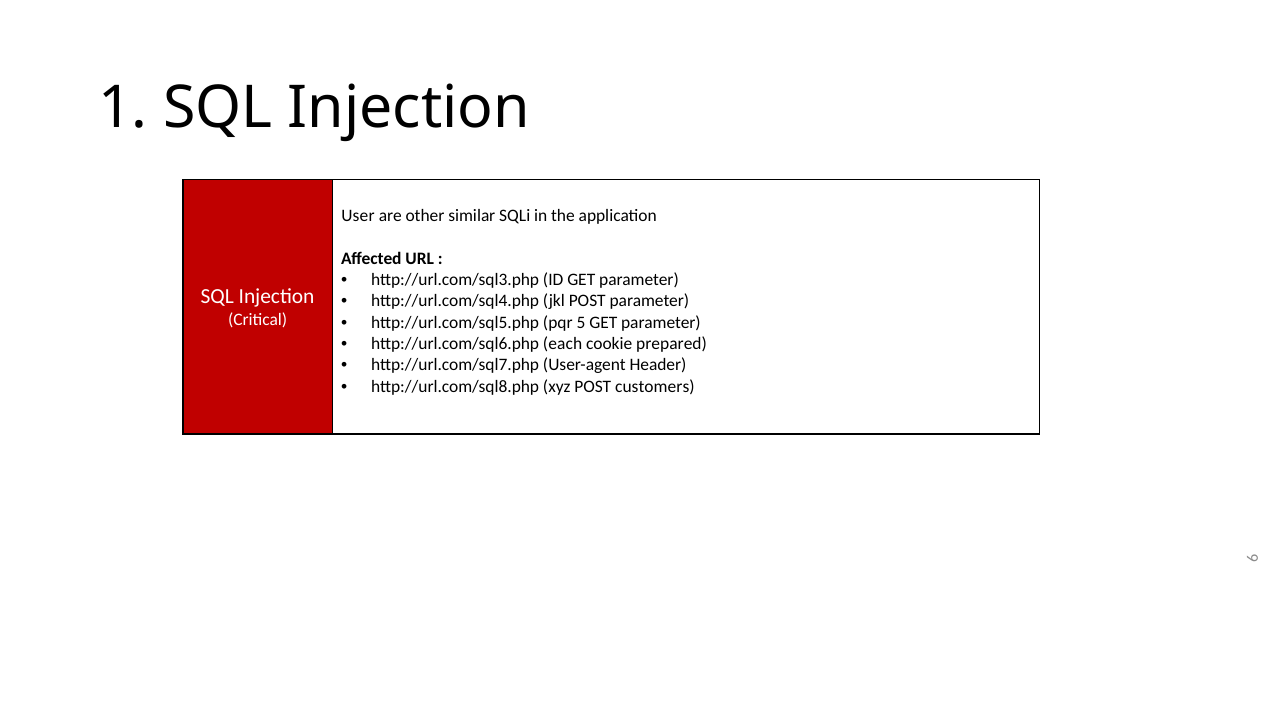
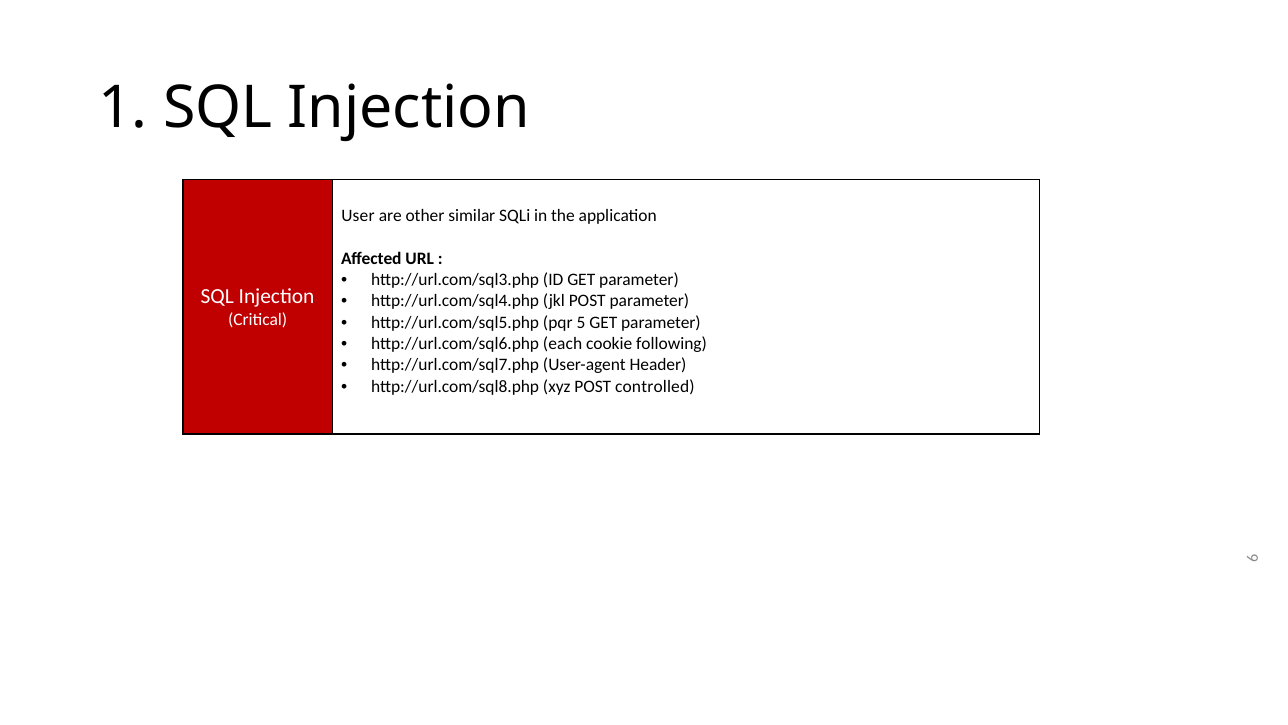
prepared: prepared -> following (672, 343)
customers: customers -> controlled (655, 386)
